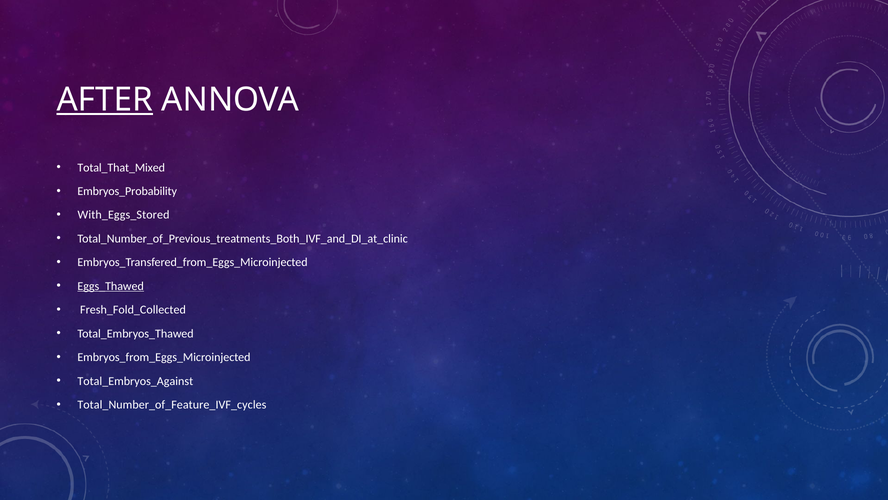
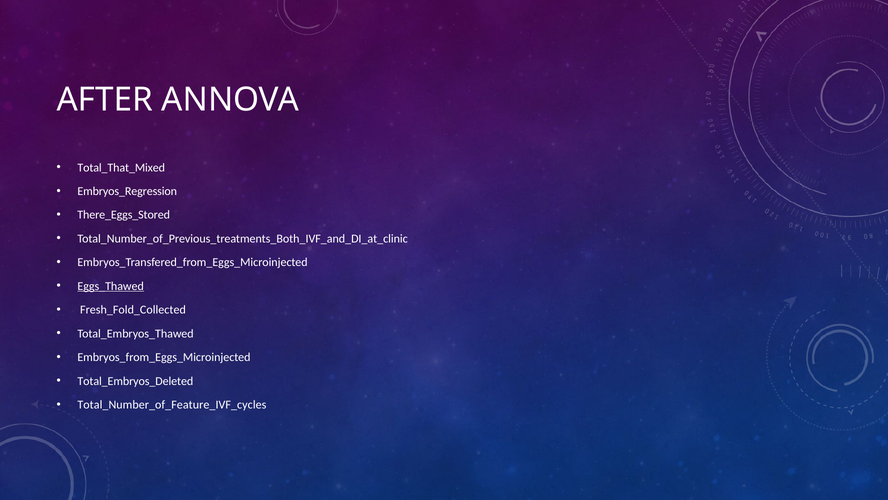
AFTER underline: present -> none (105, 100)
Embryos_Probability: Embryos_Probability -> Embryos_Regression (127, 191)
With_Eggs_Stored: With_Eggs_Stored -> There_Eggs_Stored (124, 215)
Total_Embryos_Against: Total_Embryos_Against -> Total_Embryos_Deleted (135, 381)
